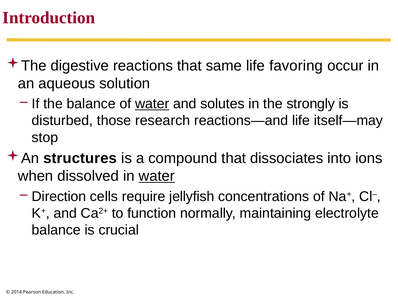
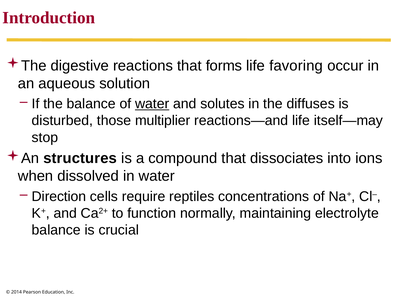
same: same -> forms (224, 66)
strongly: strongly -> diffuses (311, 104)
research: research -> multiplier (163, 120)
water underline: present -> none (157, 176)
jellyfish: jellyfish -> reptiles (192, 196)
